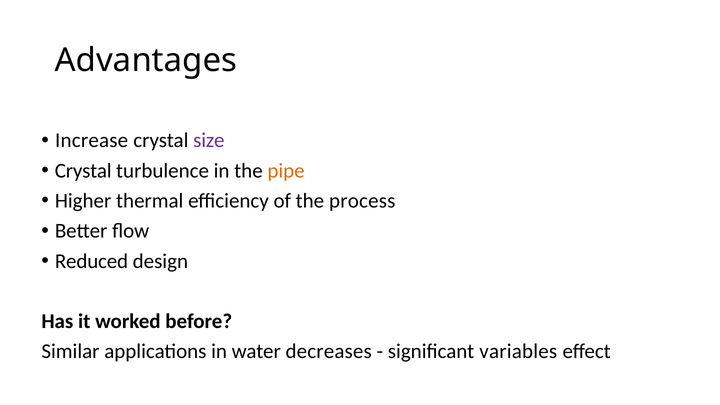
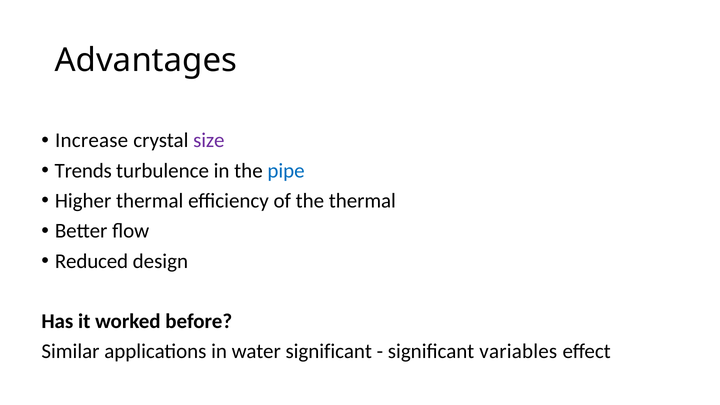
Crystal: Crystal -> Trends (83, 171)
pipe colour: orange -> blue (286, 171)
the process: process -> thermal (362, 201)
water decreases: decreases -> significant (329, 352)
